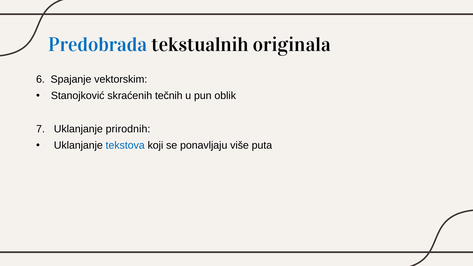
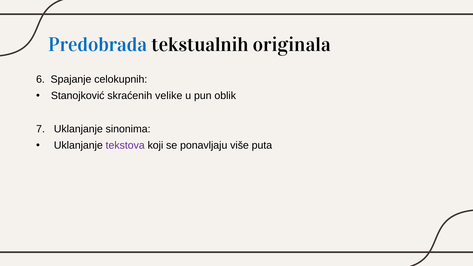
vektorskim: vektorskim -> celokupnih (121, 79)
tečnih: tečnih -> velike (169, 96)
prirodnih: prirodnih -> sinonima (128, 129)
tekstova colour: blue -> purple (125, 146)
